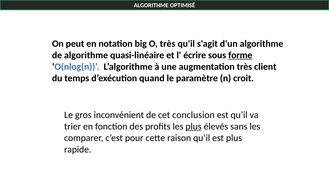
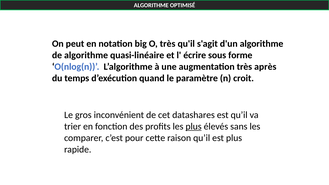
forme underline: present -> none (240, 55)
client: client -> après (265, 67)
conclusion: conclusion -> datashares (194, 115)
